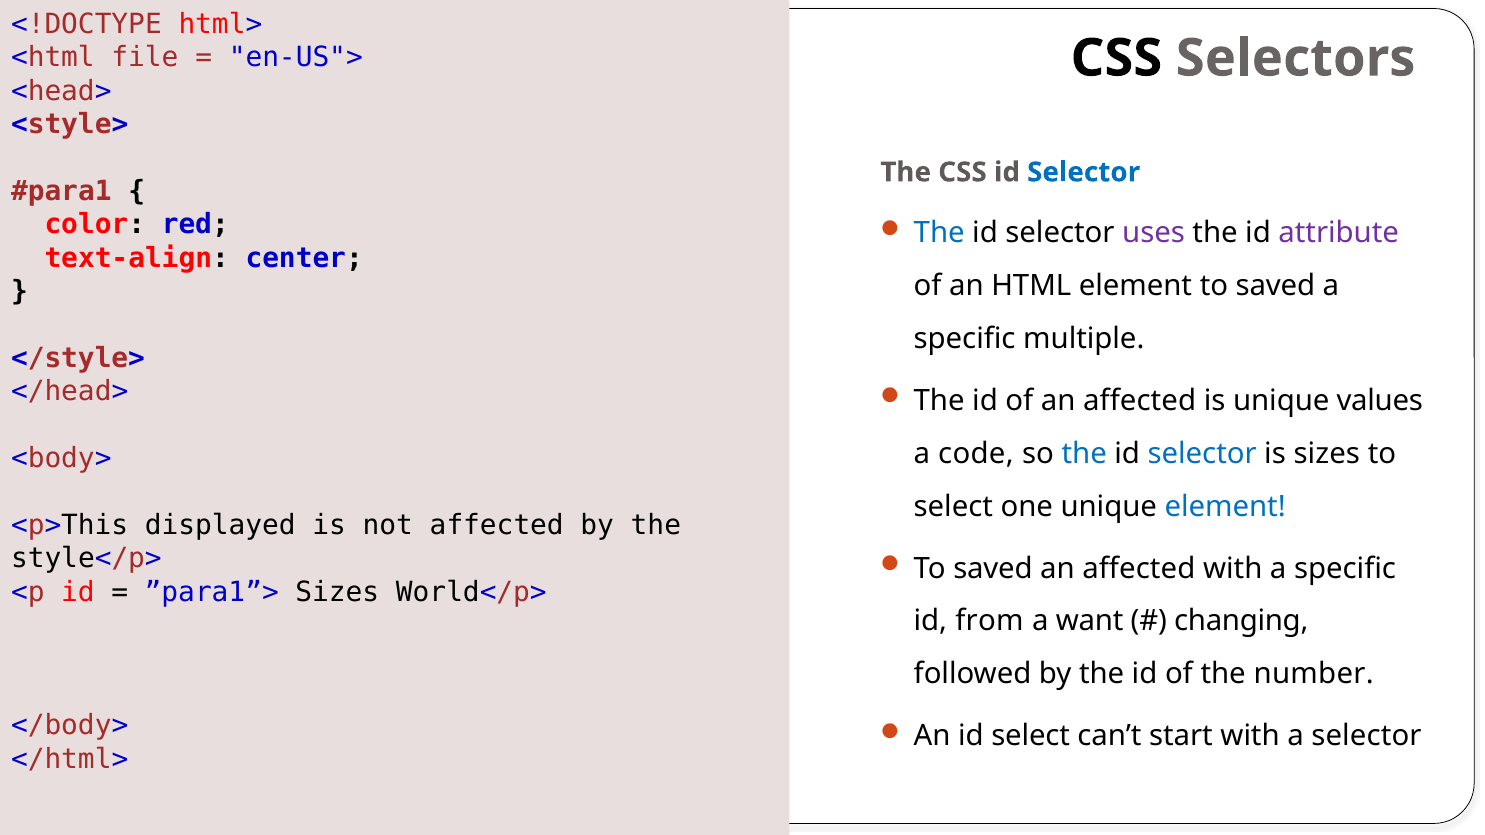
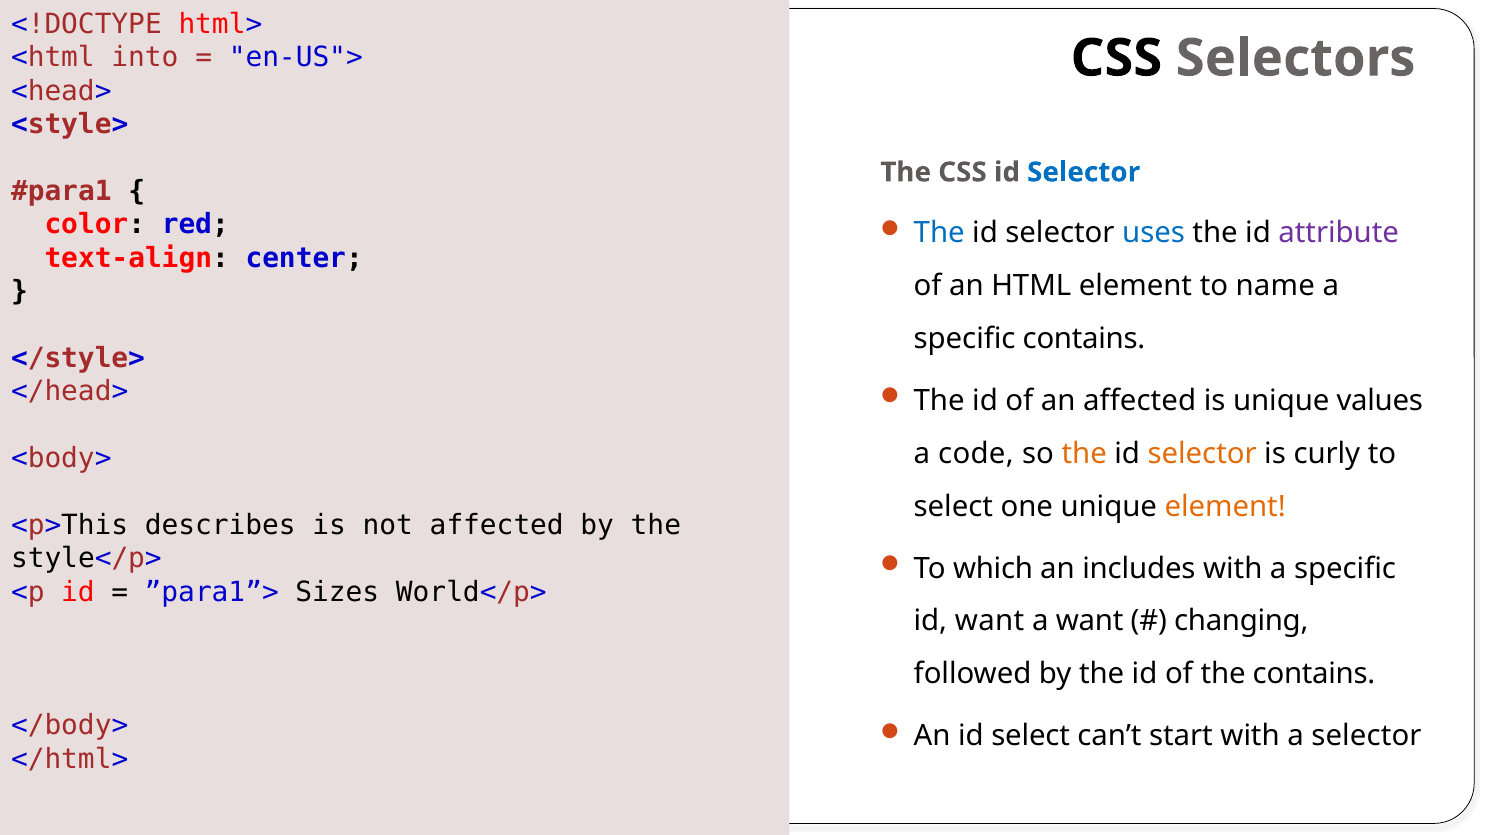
file: file -> into (145, 58)
uses colour: purple -> blue (1154, 233)
element to saved: saved -> name (1275, 286)
specific multiple: multiple -> contains (1084, 339)
the colour: blue -> orange (1084, 454)
selector colour: blue -> orange (1202, 454)
is sizes: sizes -> curly (1327, 454)
element colour: blue -> orange (1225, 507)
displayed: displayed -> describes (220, 525)
saved: saved -> which (993, 569)
affected: affected -> includes (1139, 569)
id from: from -> want (990, 621)
the number: number -> contains (1314, 674)
